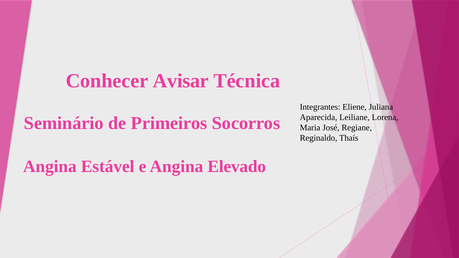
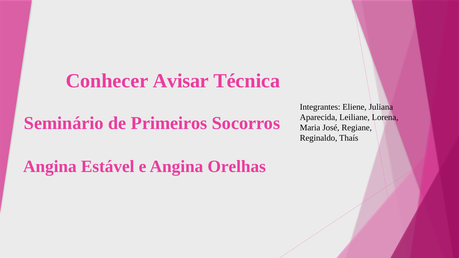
Elevado: Elevado -> Orelhas (237, 167)
